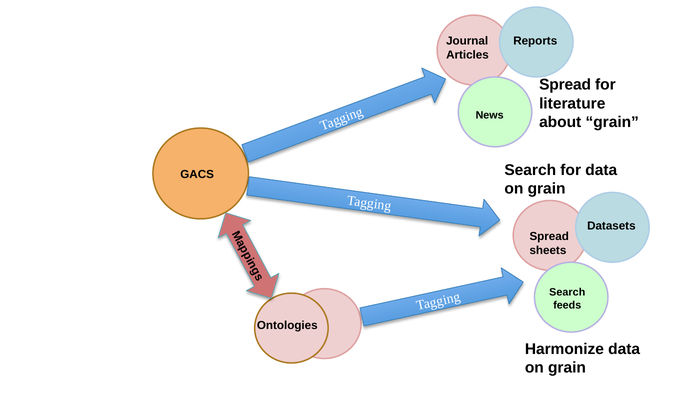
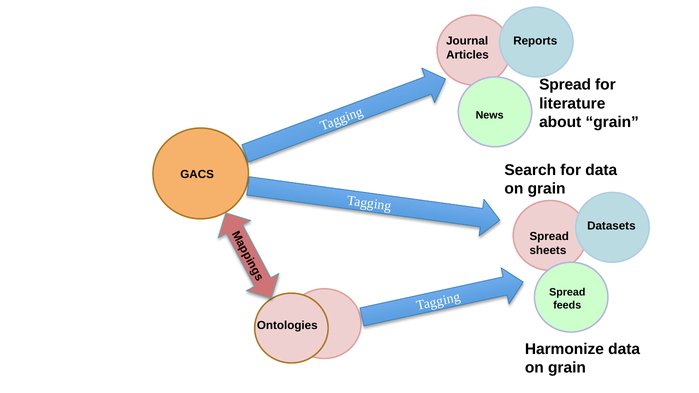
Search: Search -> Spread (567, 292)
